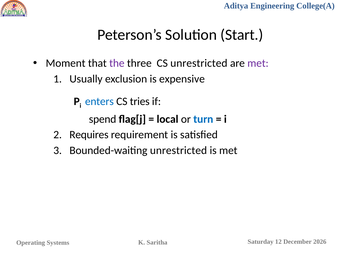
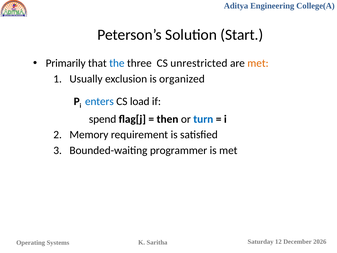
Moment: Moment -> Primarily (66, 63)
the colour: purple -> blue (117, 63)
met colour: purple -> orange (258, 63)
expensive: expensive -> organized (182, 79)
tries: tries -> load (140, 101)
local: local -> then (168, 119)
Requires: Requires -> Memory (89, 135)
Bounded-waiting unrestricted: unrestricted -> programmer (179, 150)
